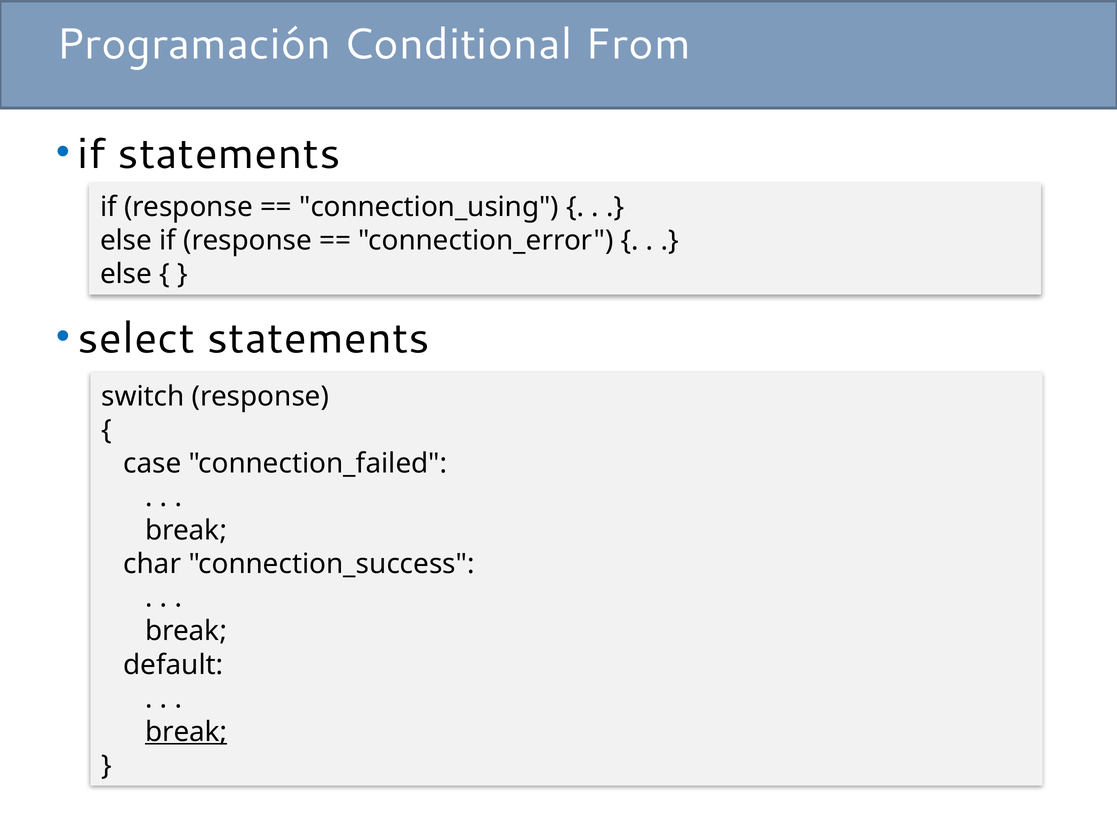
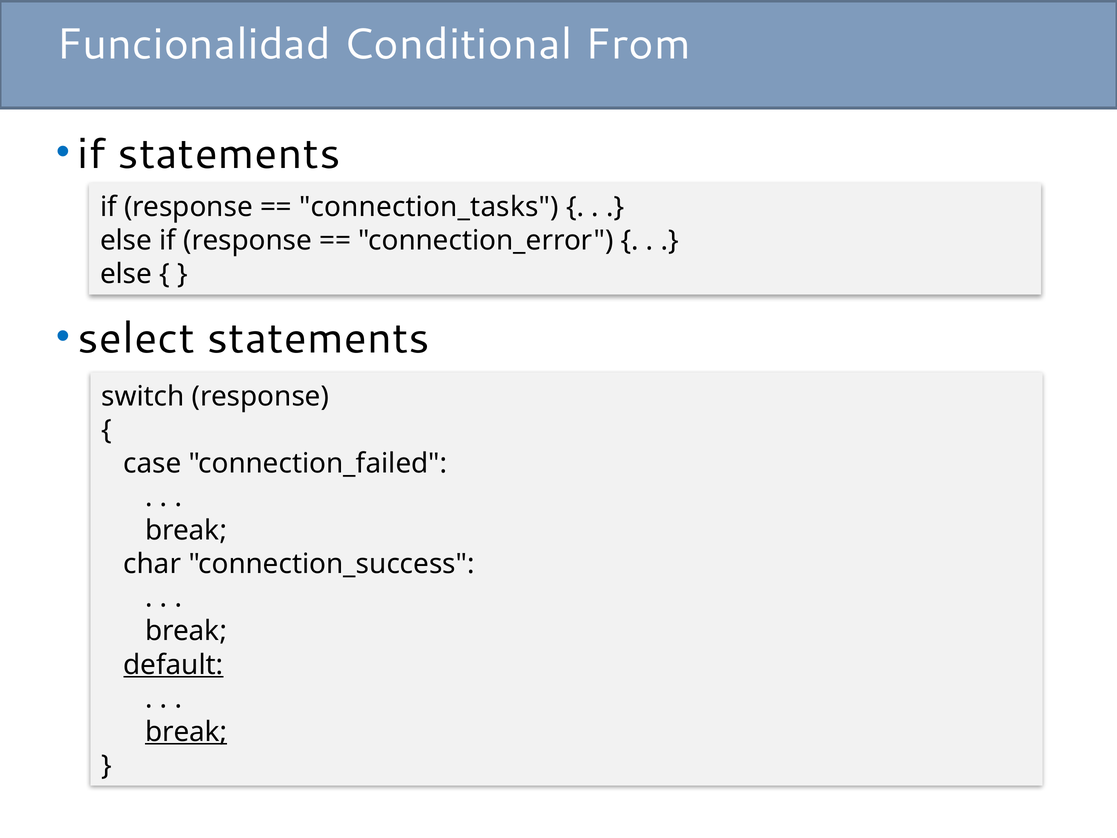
Programación: Programación -> Funcionalidad (194, 44)
connection_using: connection_using -> connection_tasks (429, 207)
default underline: none -> present (173, 665)
